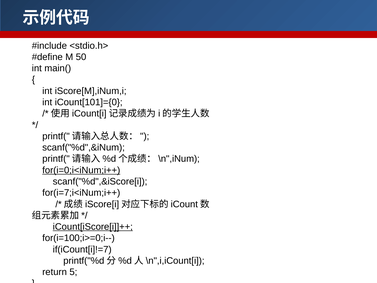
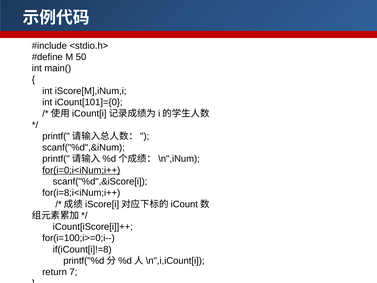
for(i=7;i<iNum;i++: for(i=7;i<iNum;i++ -> for(i=8;i<iNum;i++ (81, 193)
iCount[iScore[i]]++ underline: present -> none (93, 227)
if(iCount[i]!=7: if(iCount[i]!=7 -> if(iCount[i]!=8 (82, 249)
5: 5 -> 7 (73, 272)
